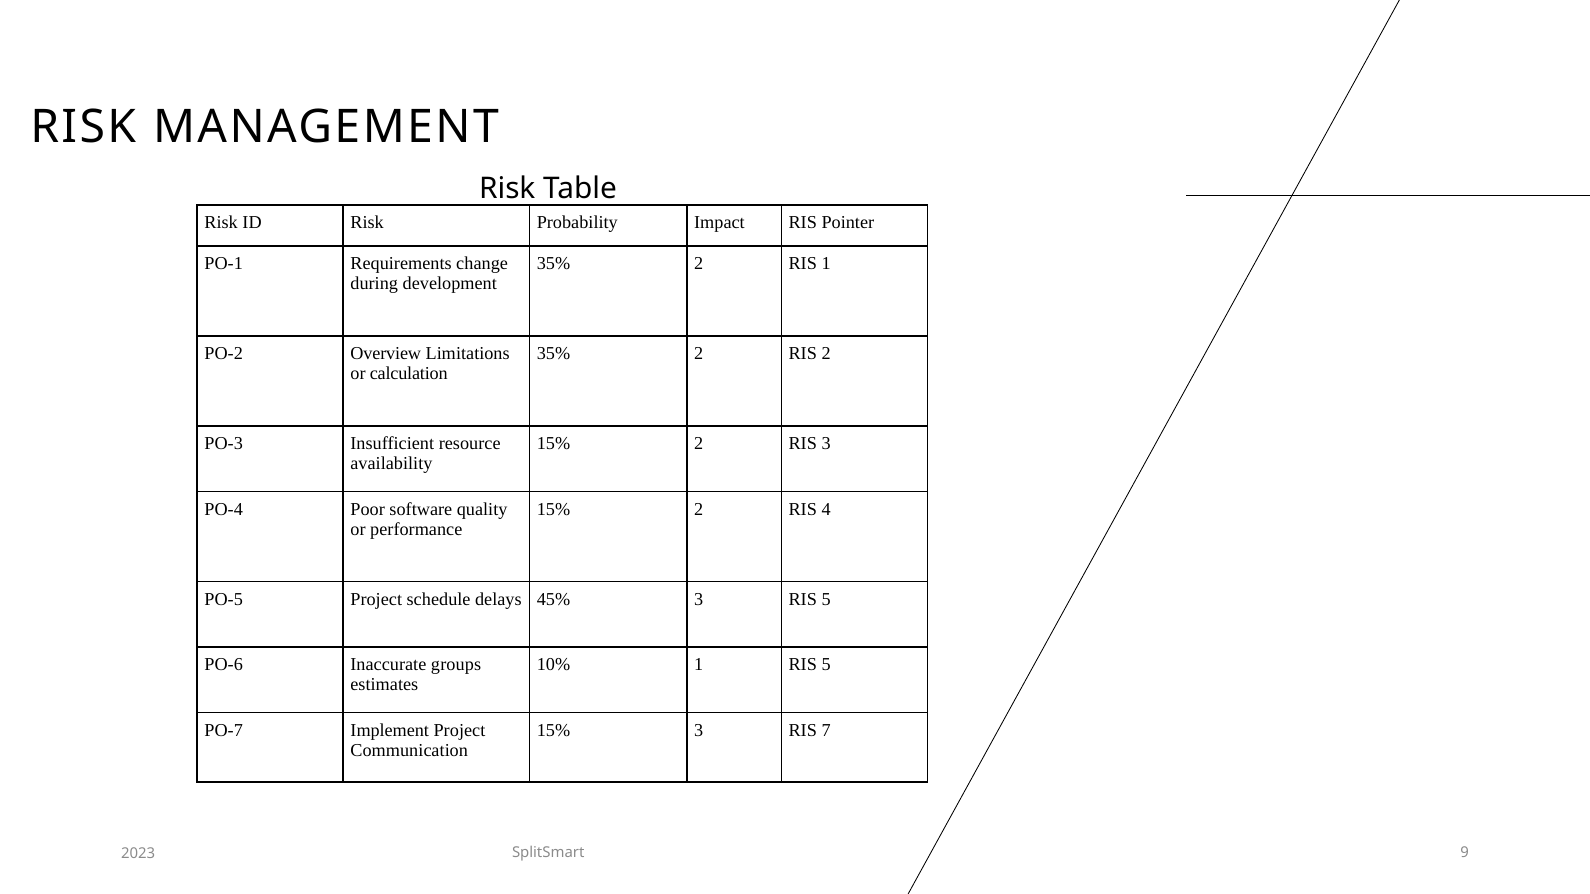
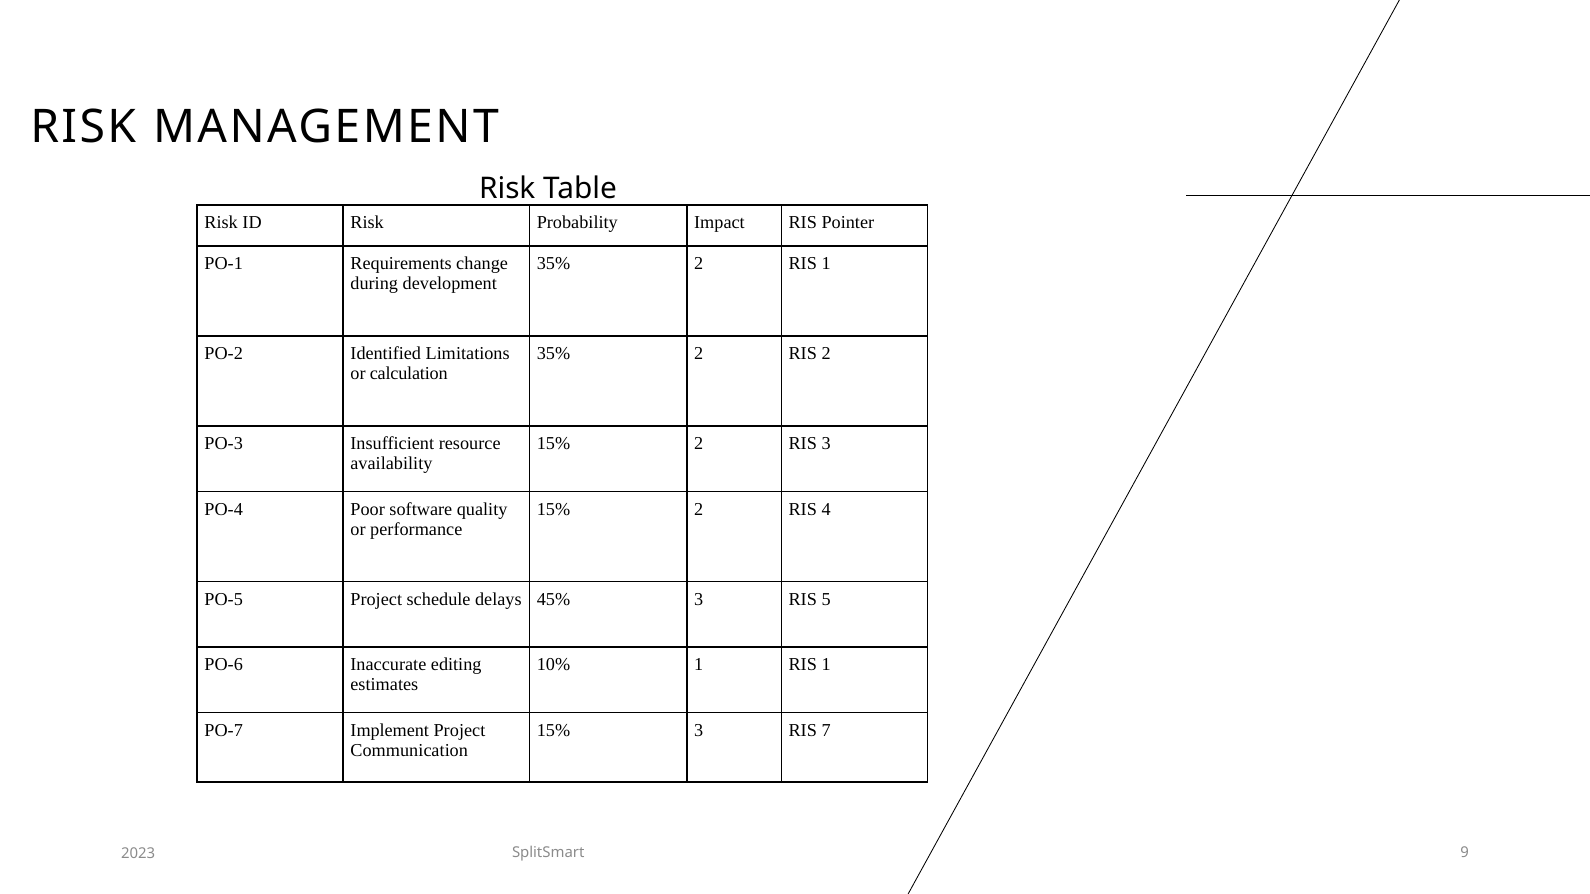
Overview: Overview -> Identified (386, 354)
groups: groups -> editing (456, 665)
1 RIS 5: 5 -> 1 (826, 665)
